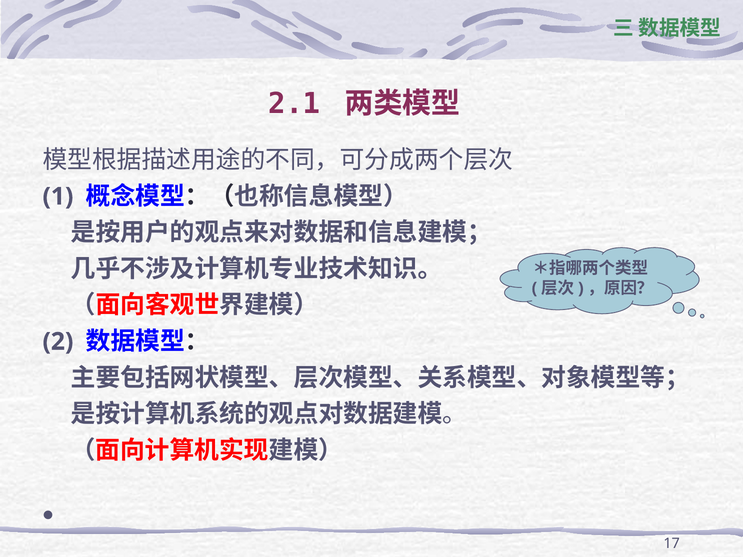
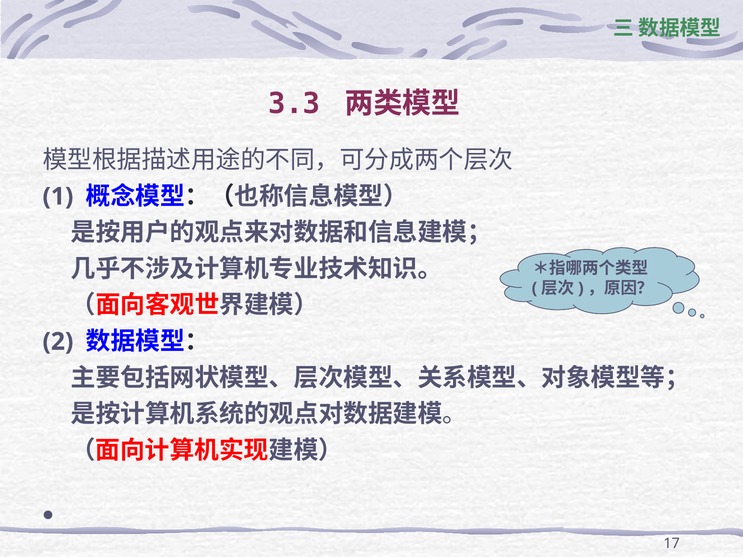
2.1: 2.1 -> 3.3 (294, 104)
